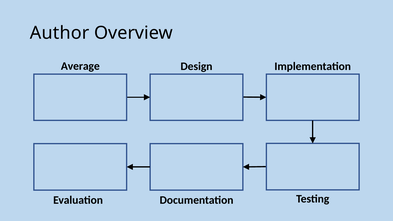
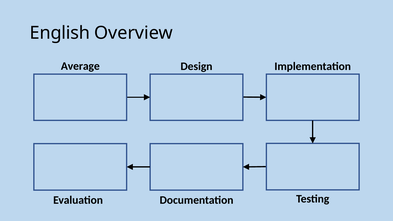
Author: Author -> English (60, 33)
